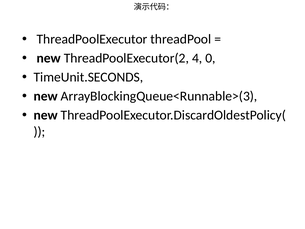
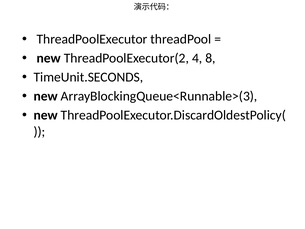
0: 0 -> 8 (210, 58)
